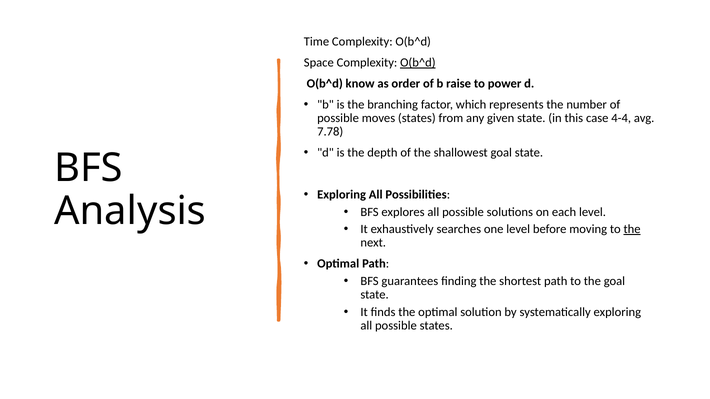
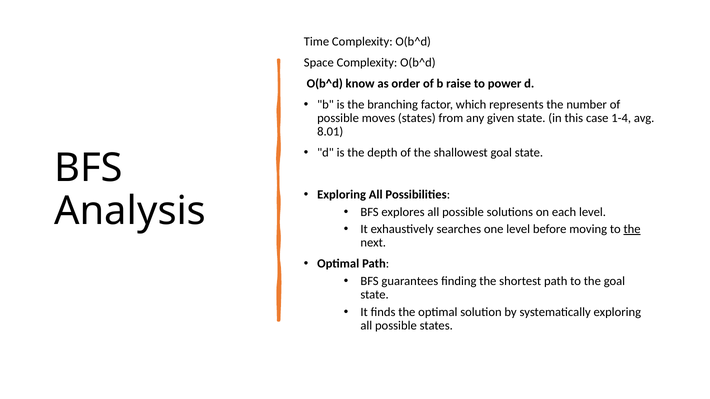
O(b^d underline: present -> none (418, 63)
4-4: 4-4 -> 1-4 (621, 118)
7.78: 7.78 -> 8.01 (330, 132)
